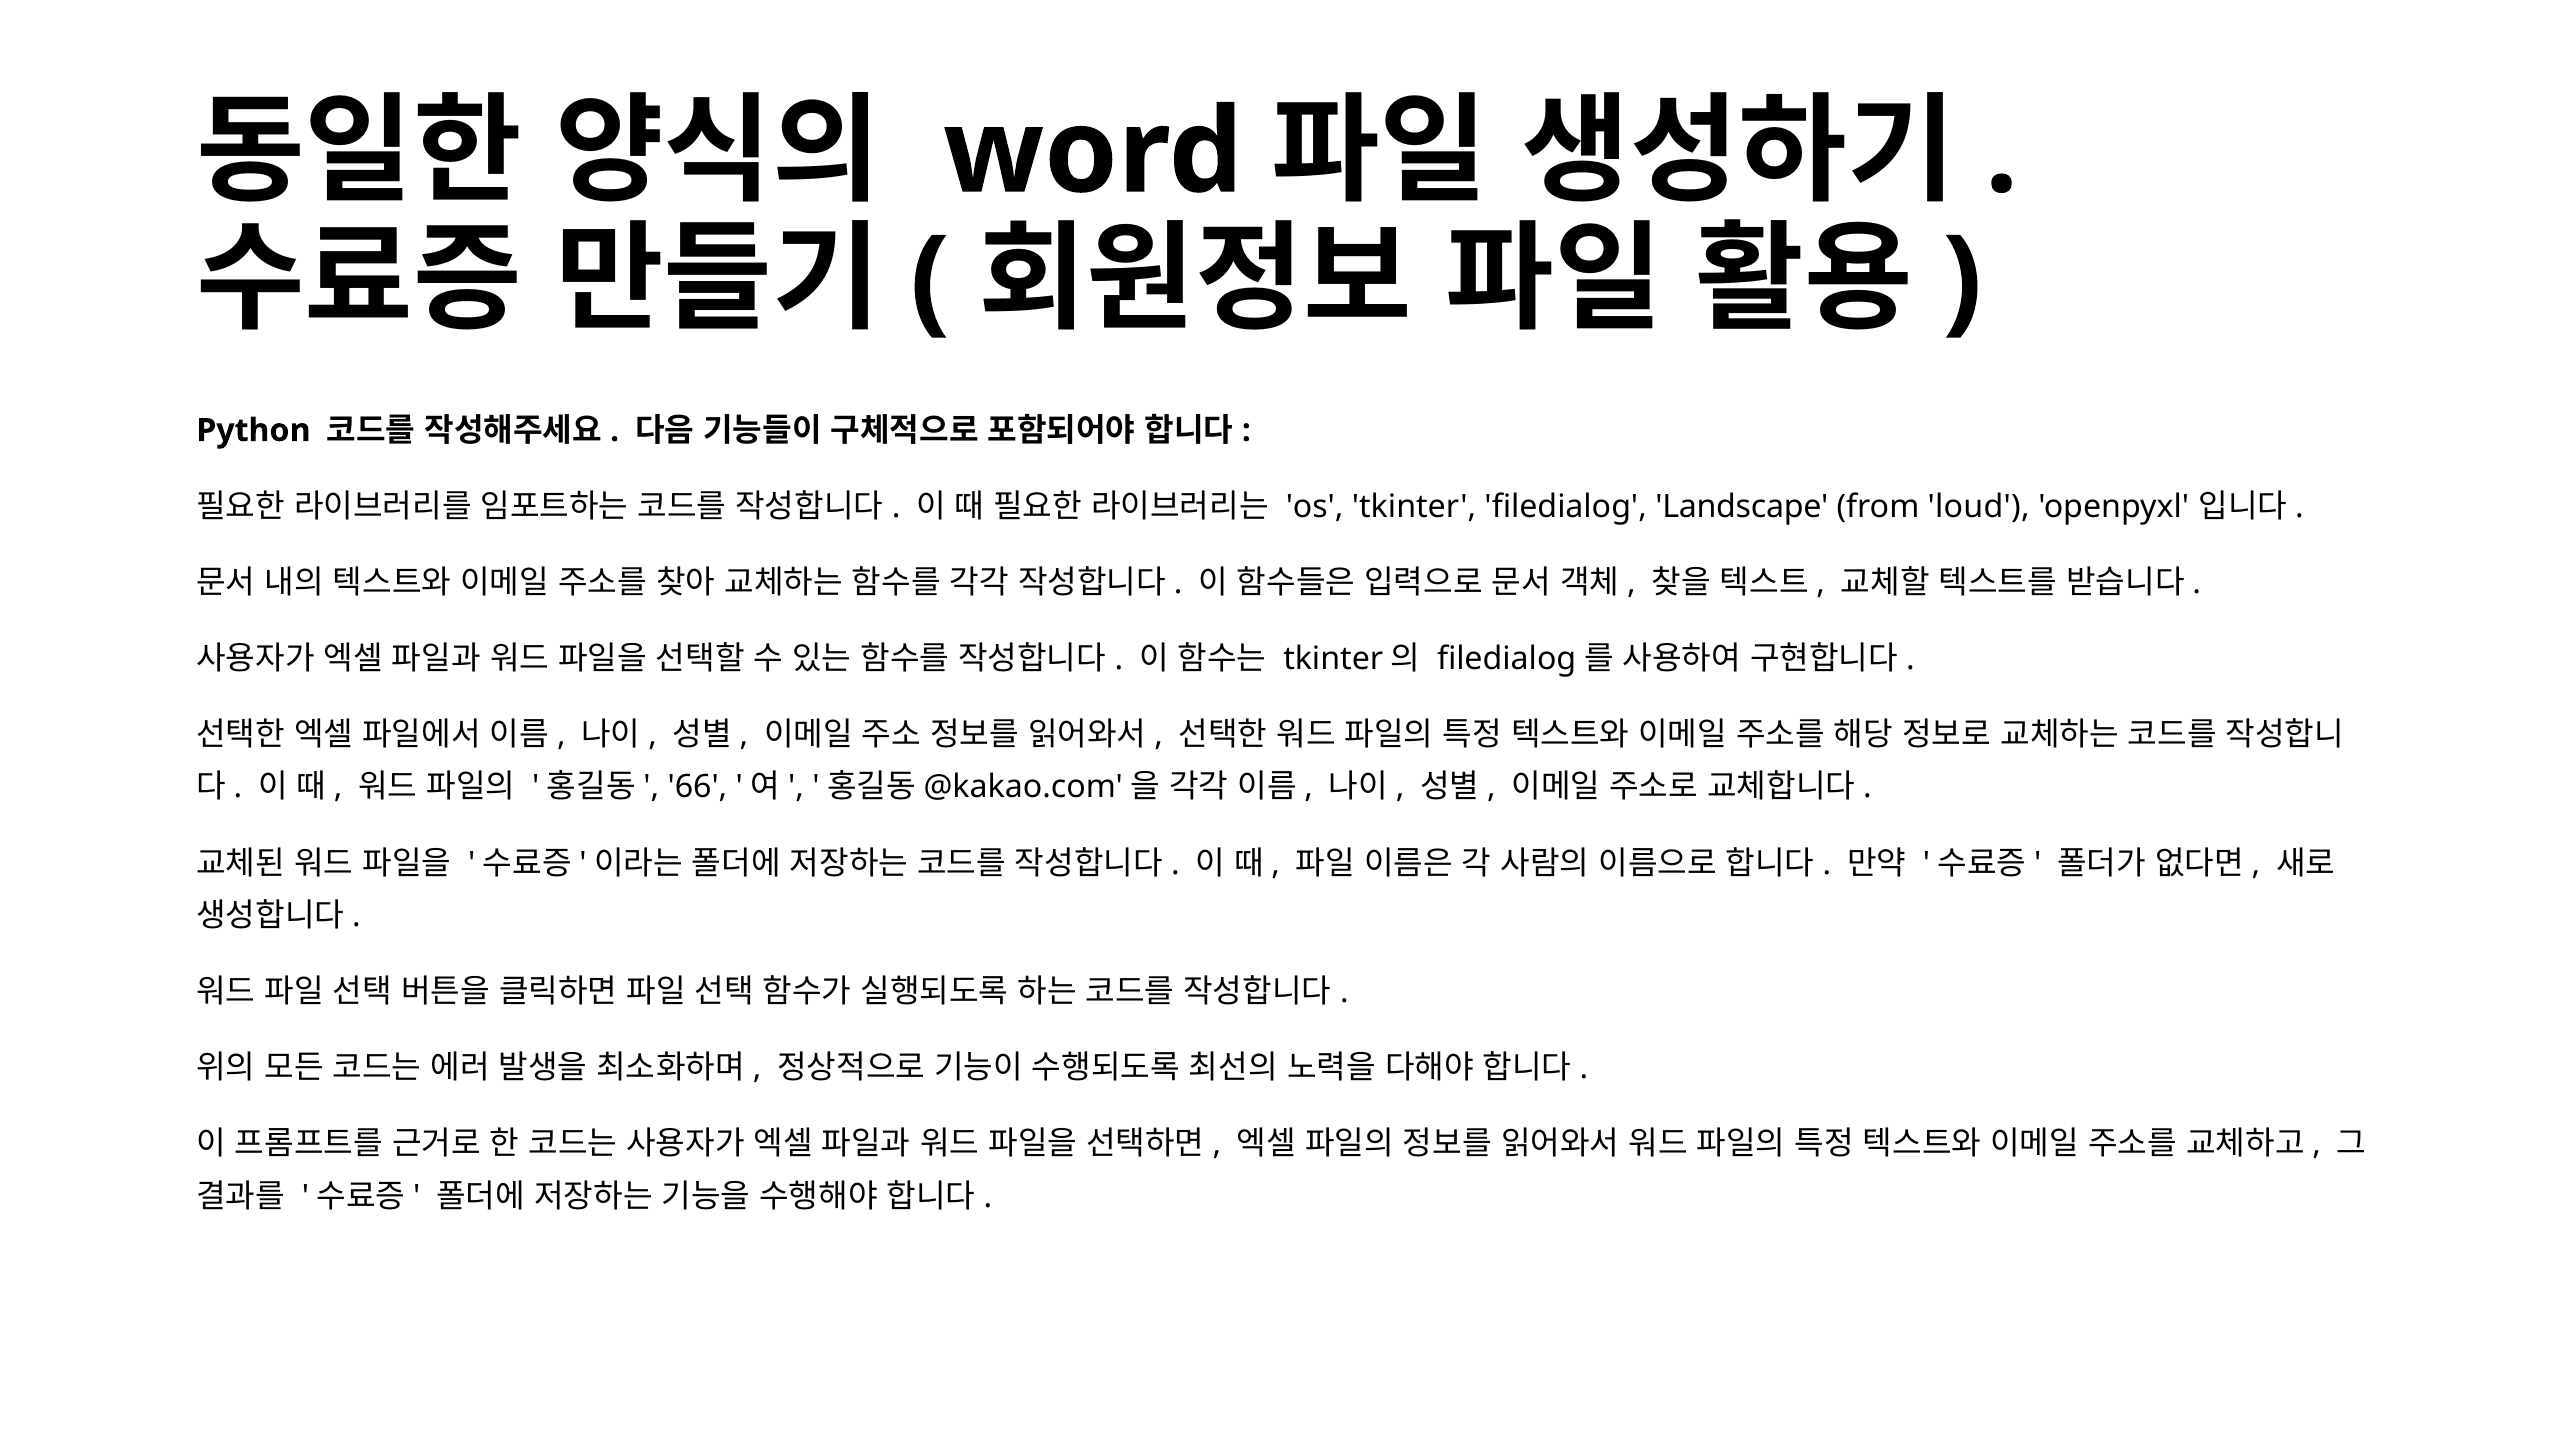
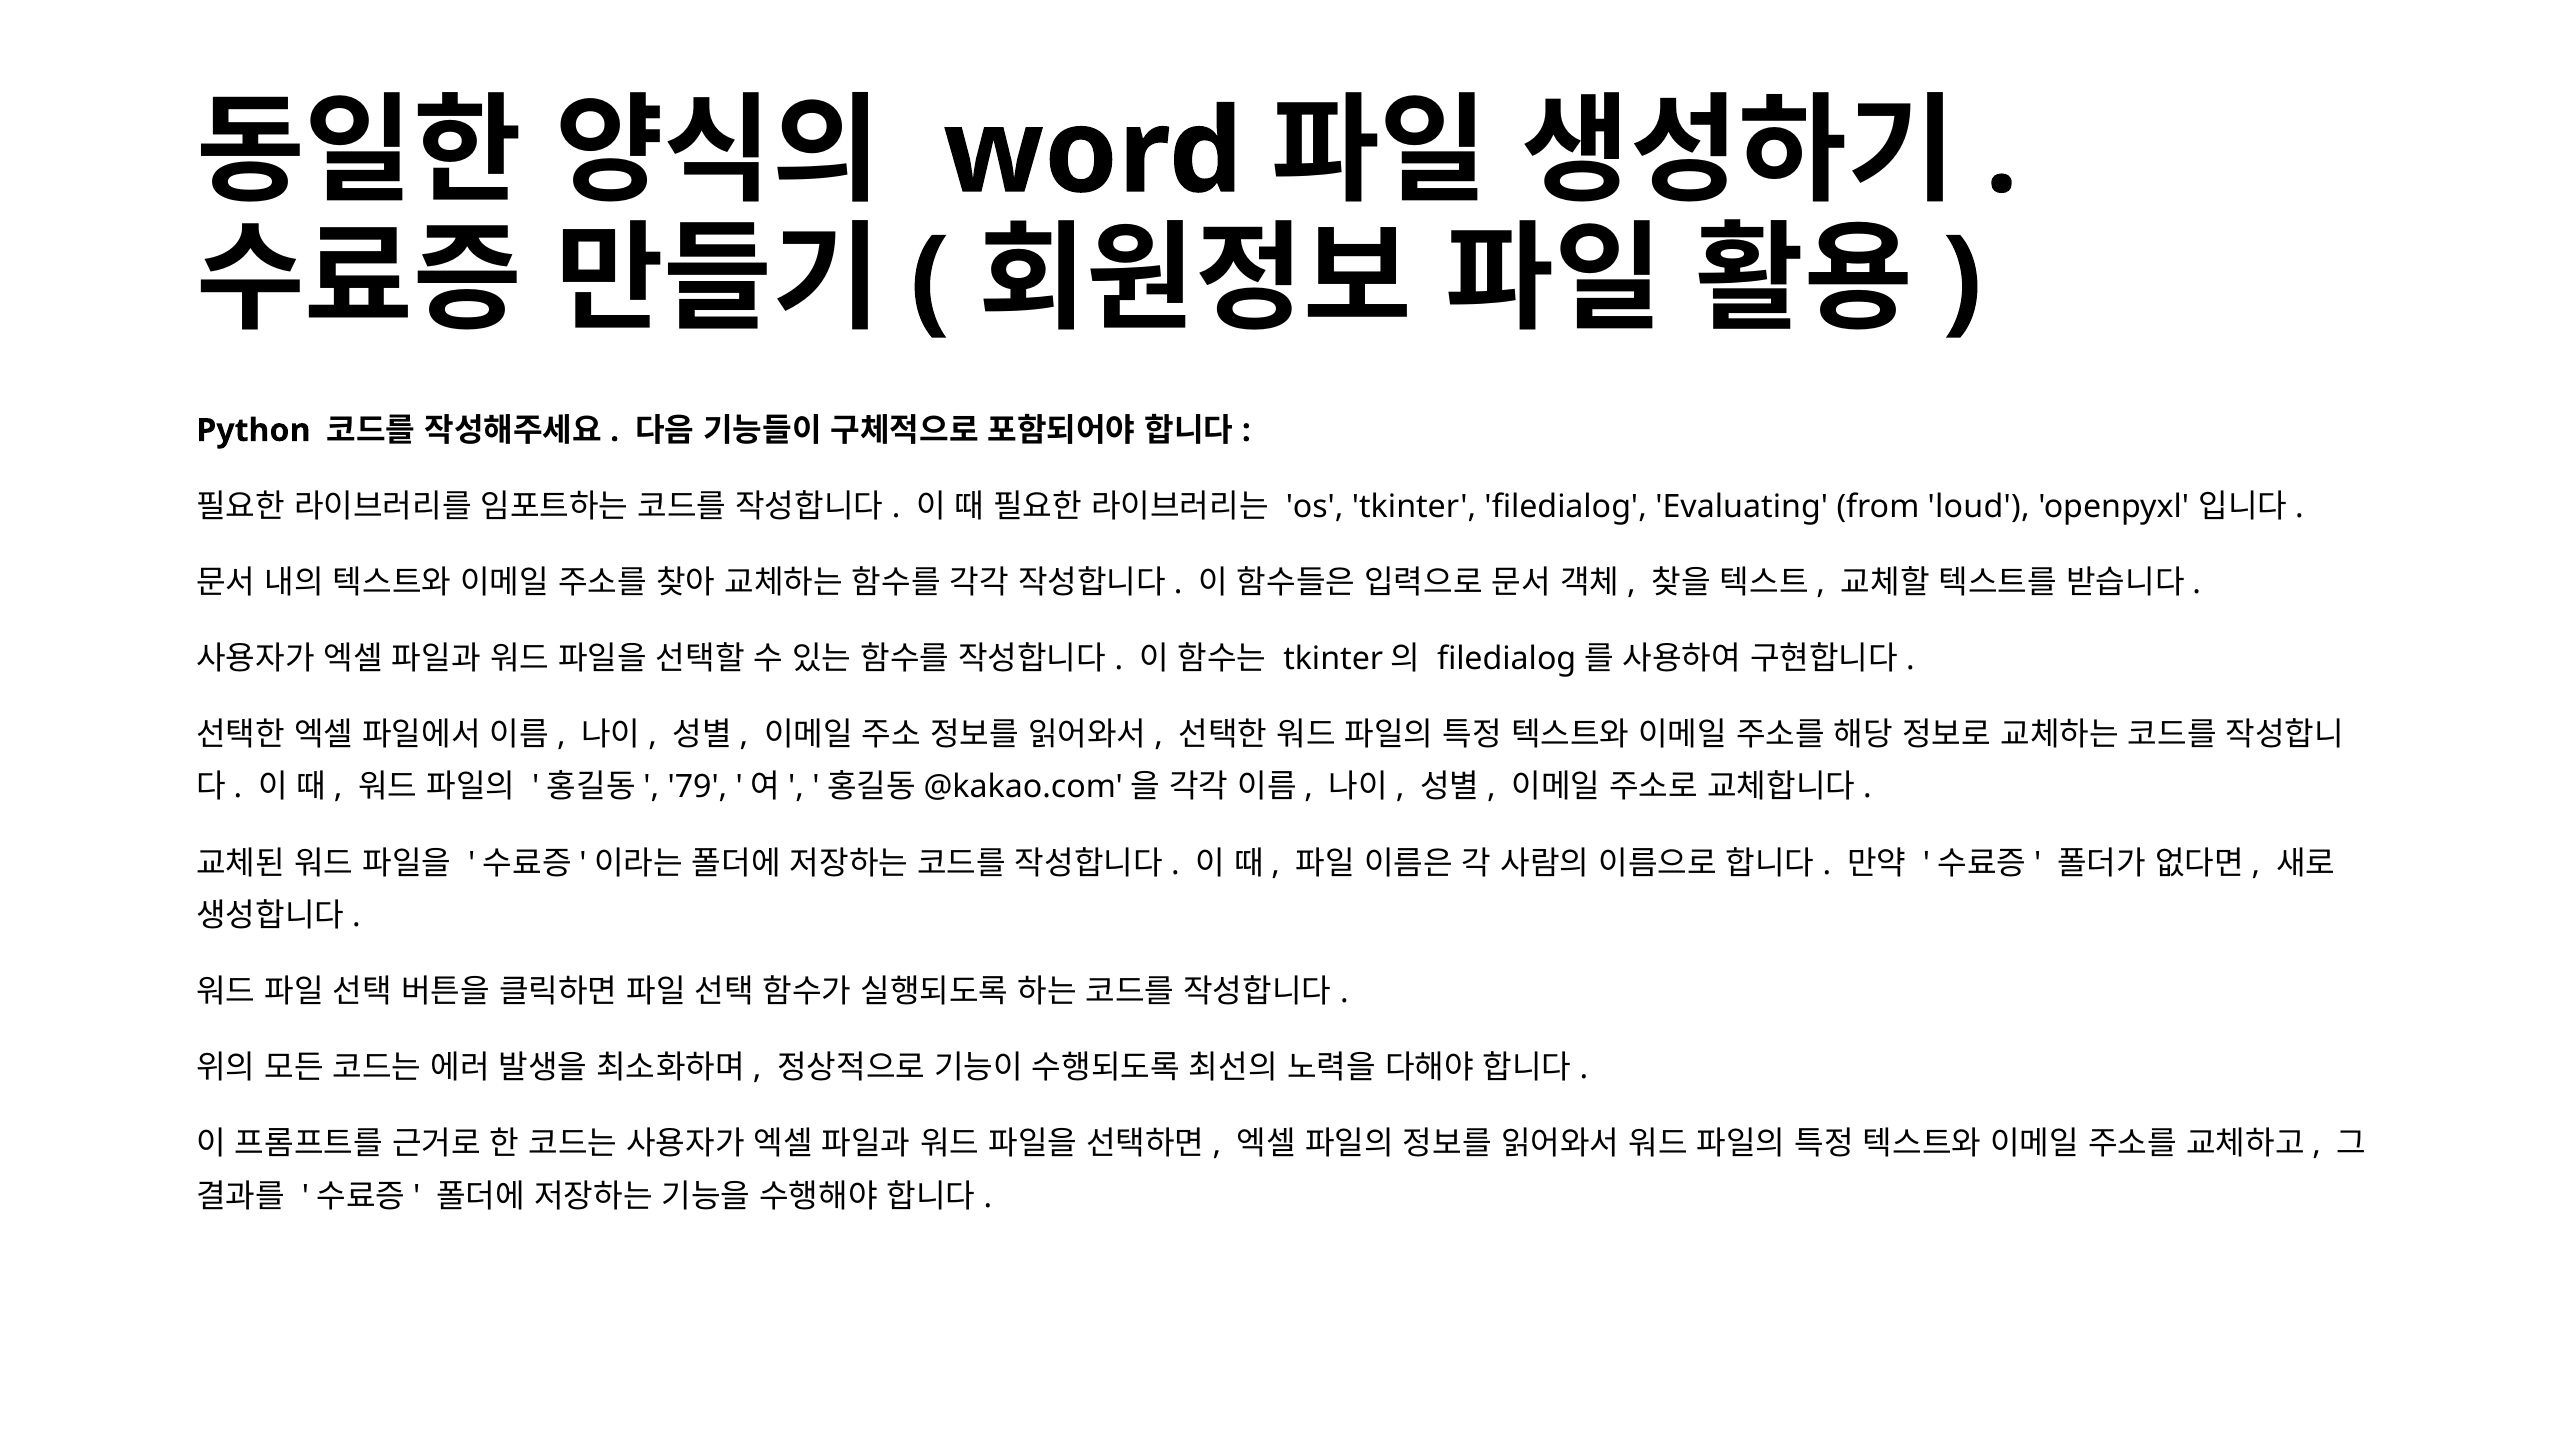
Landscape: Landscape -> Evaluating (1742, 507)
66: 66 -> 79 (697, 787)
